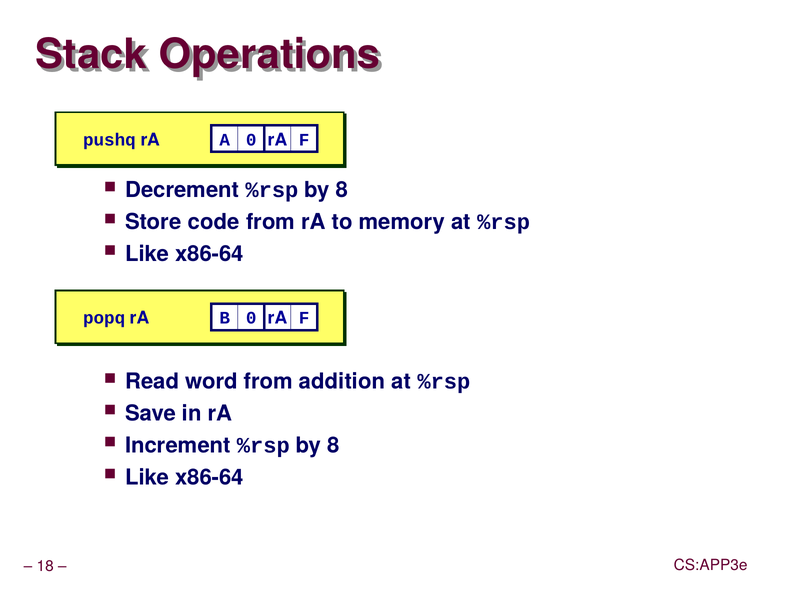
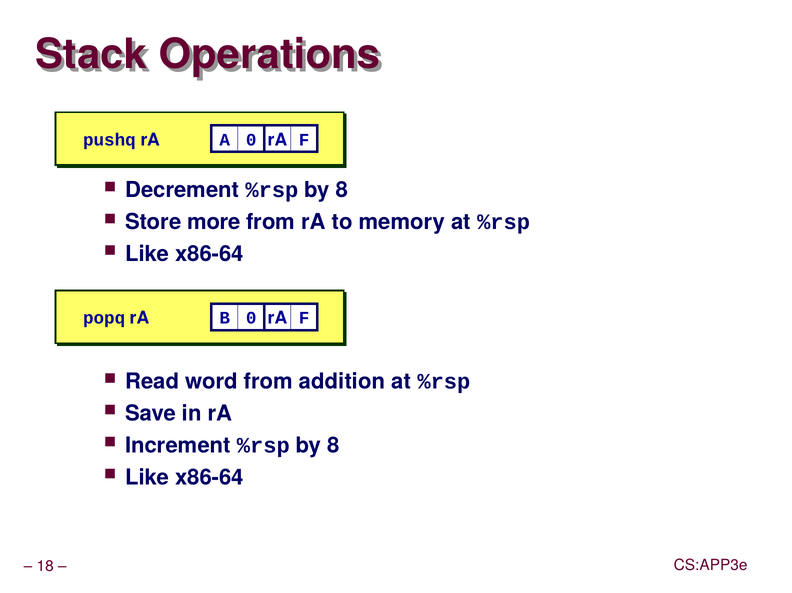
code: code -> more (214, 222)
